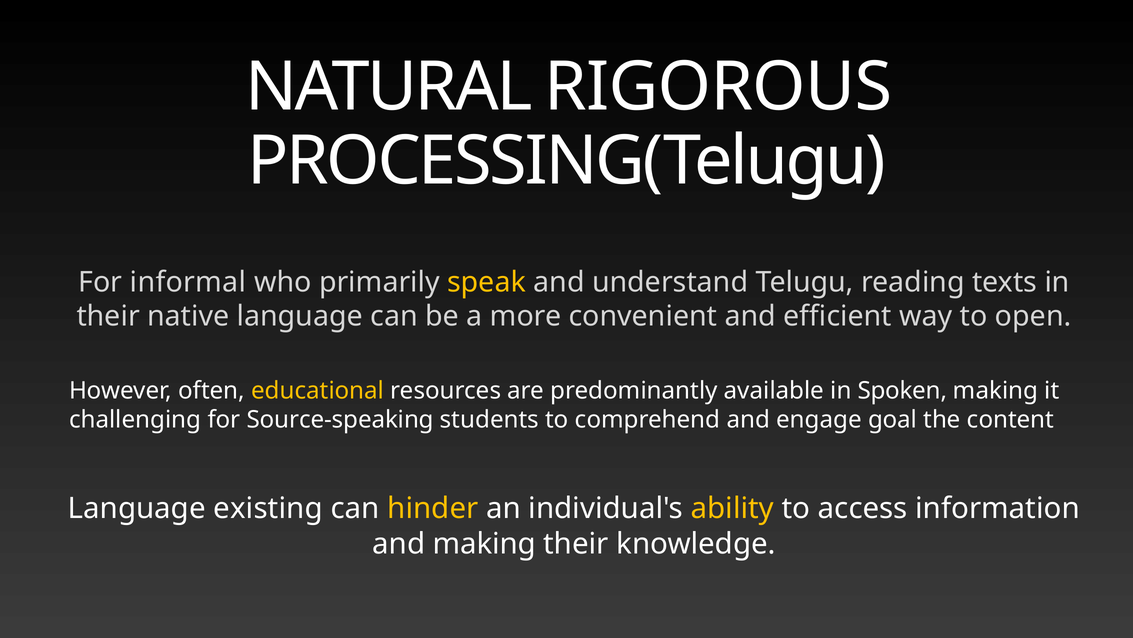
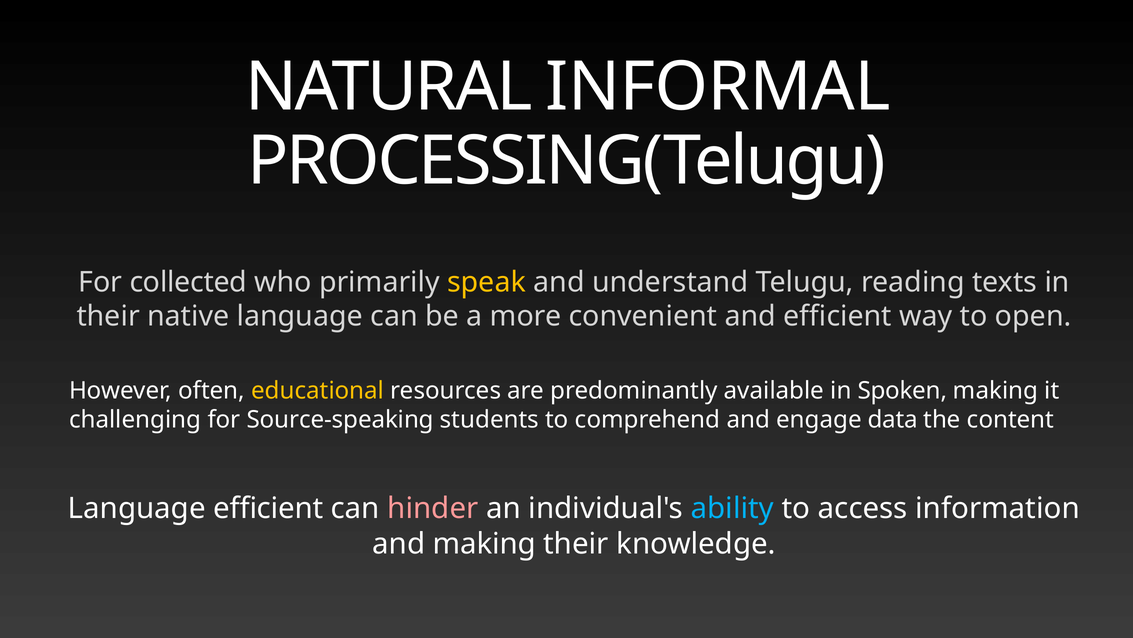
RIGOROUS: RIGOROUS -> INFORMAL (718, 87)
informal: informal -> collected (188, 282)
goal: goal -> data (893, 419)
Language existing: existing -> efficient (268, 508)
hinder colour: yellow -> pink (433, 508)
ability colour: yellow -> light blue (732, 508)
